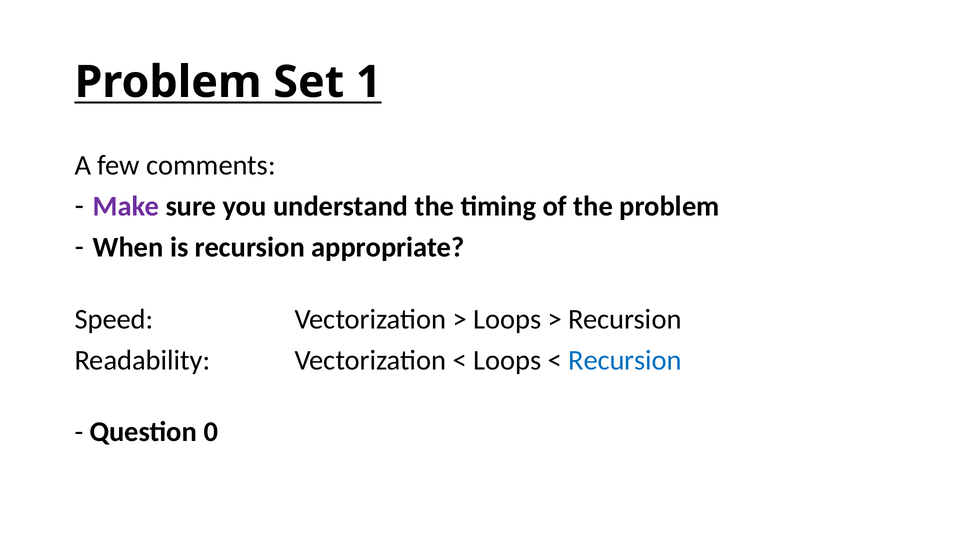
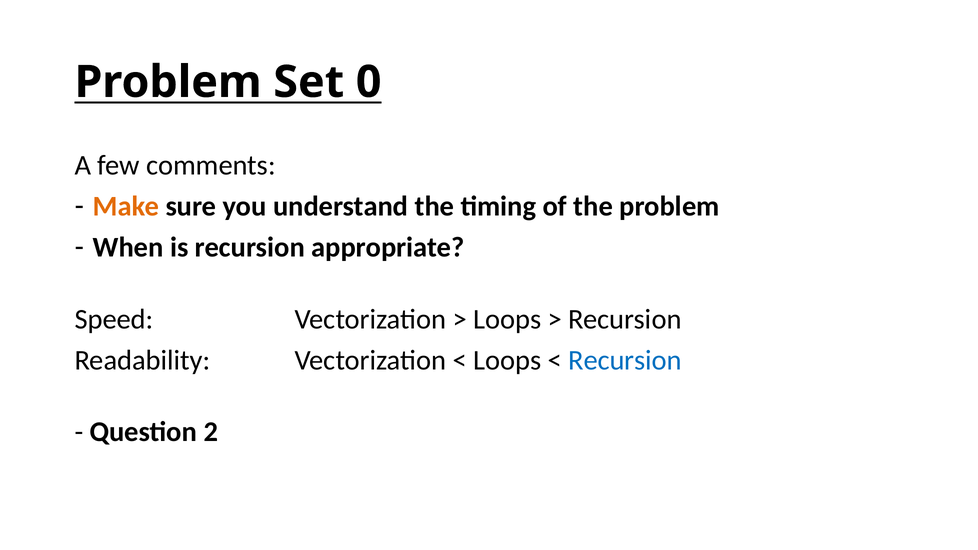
1: 1 -> 0 (369, 82)
Make colour: purple -> orange (126, 206)
0: 0 -> 2 (211, 432)
